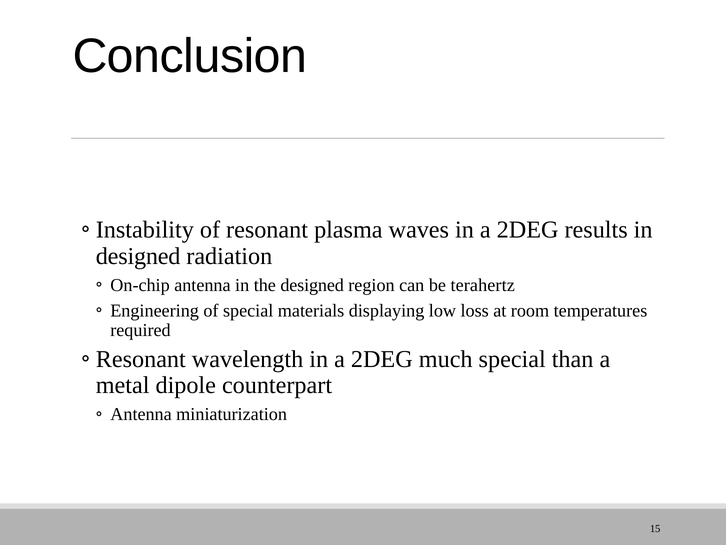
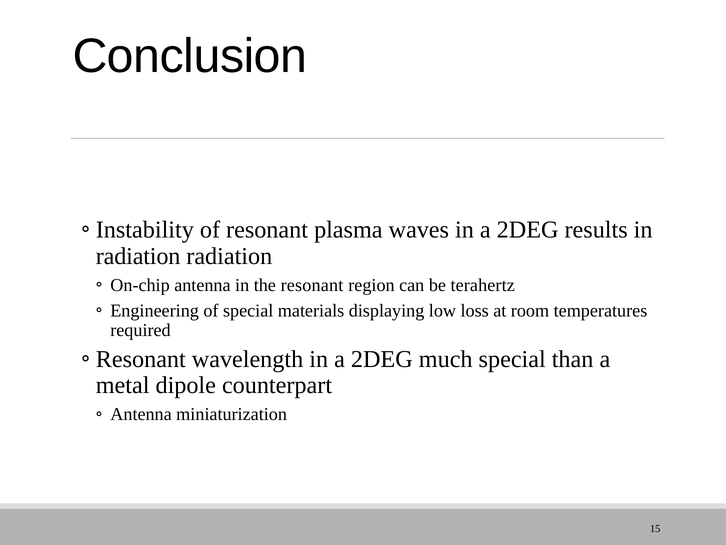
designed: designed -> radiation (138, 256)
the designed: designed -> resonant (312, 285)
